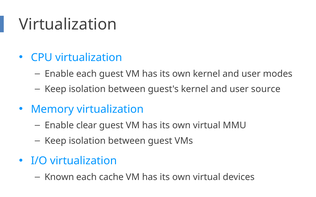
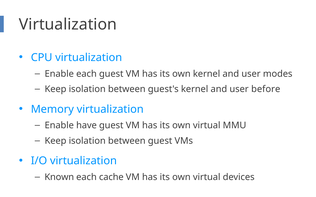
source: source -> before (266, 89)
clear: clear -> have (87, 126)
